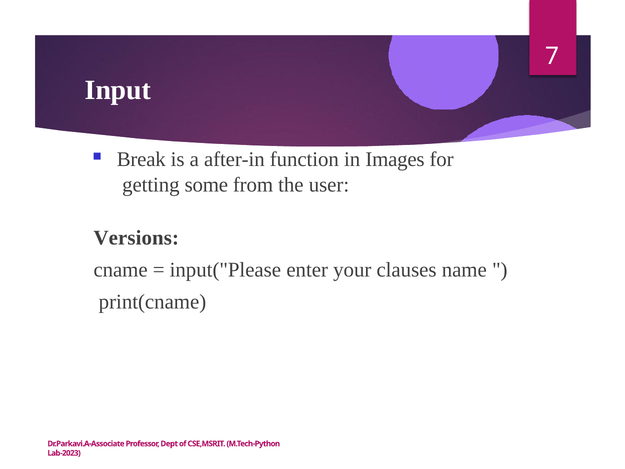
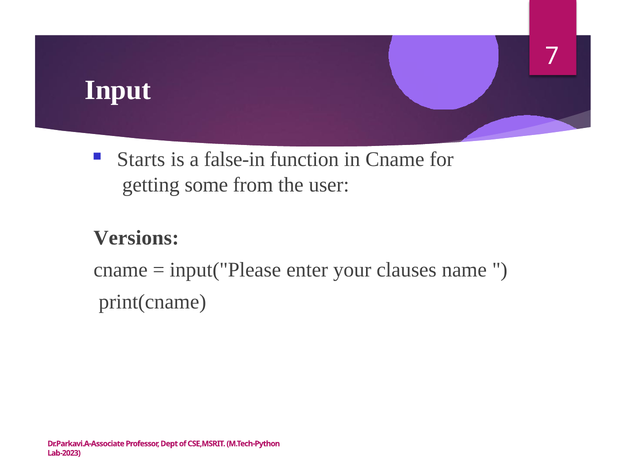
Break: Break -> Starts (141, 159)
after-in: after-in -> false-in (234, 159)
in Images: Images -> Cname (395, 159)
